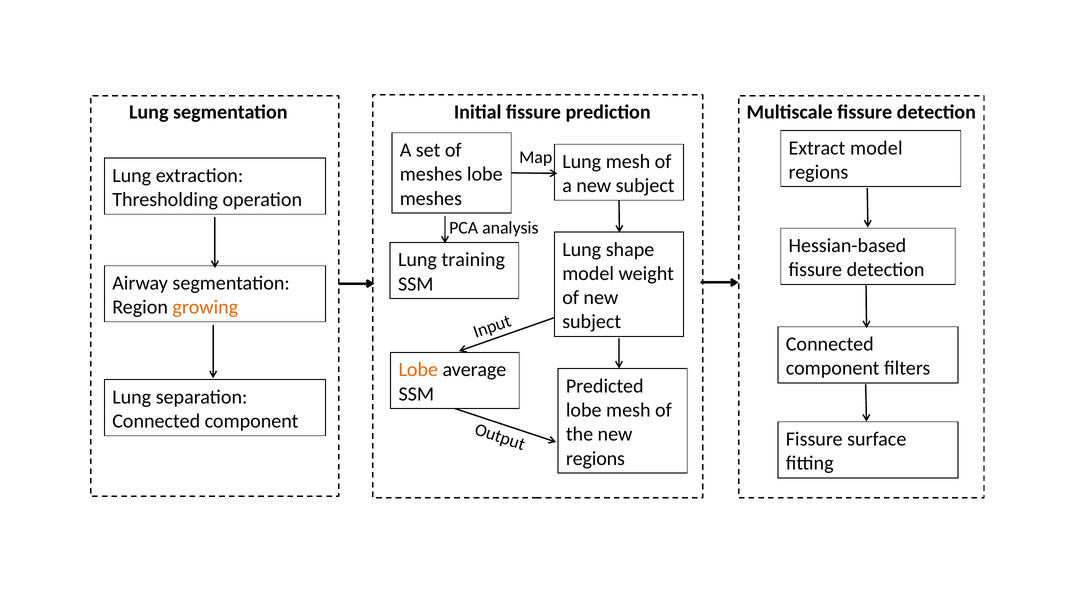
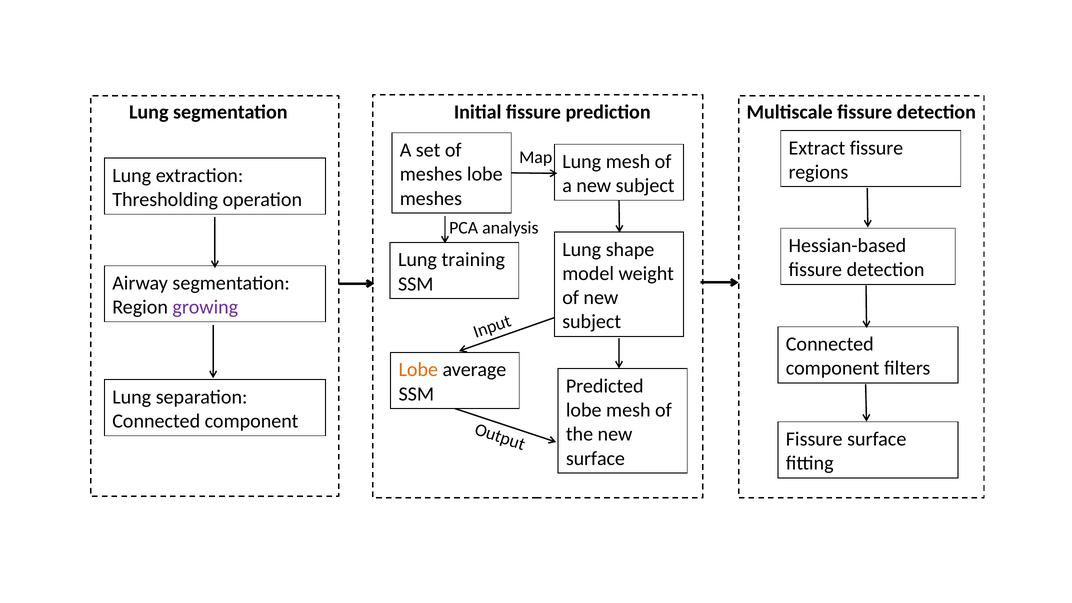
Extract model: model -> fissure (877, 148)
growing colour: orange -> purple (205, 307)
regions: regions -> surface (595, 458)
